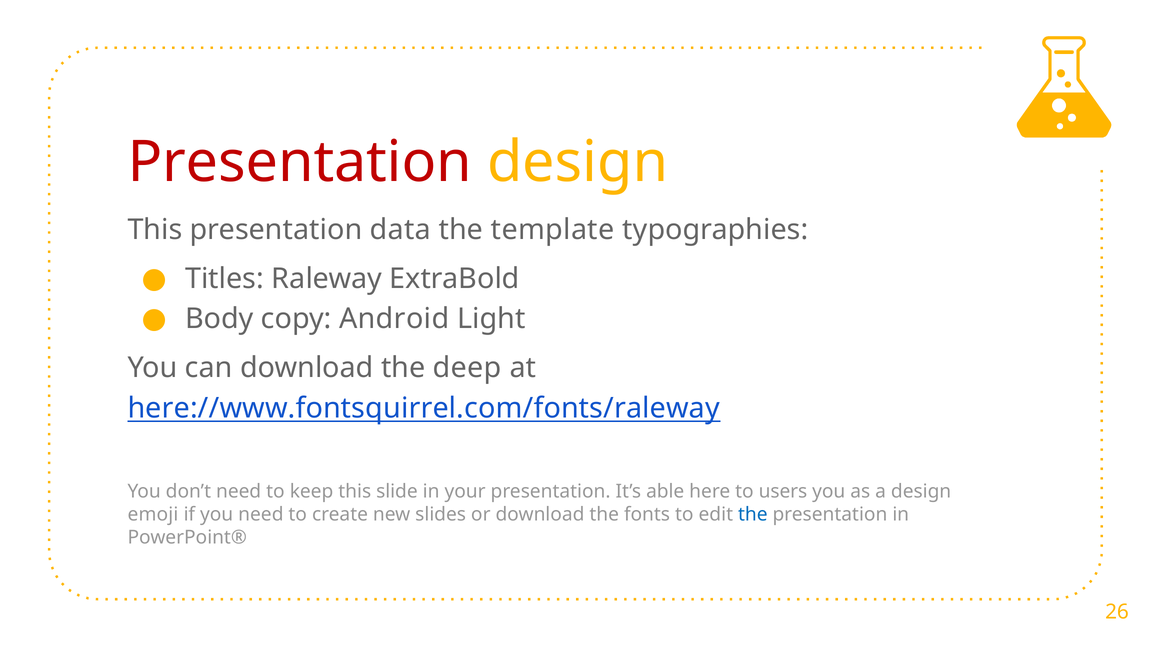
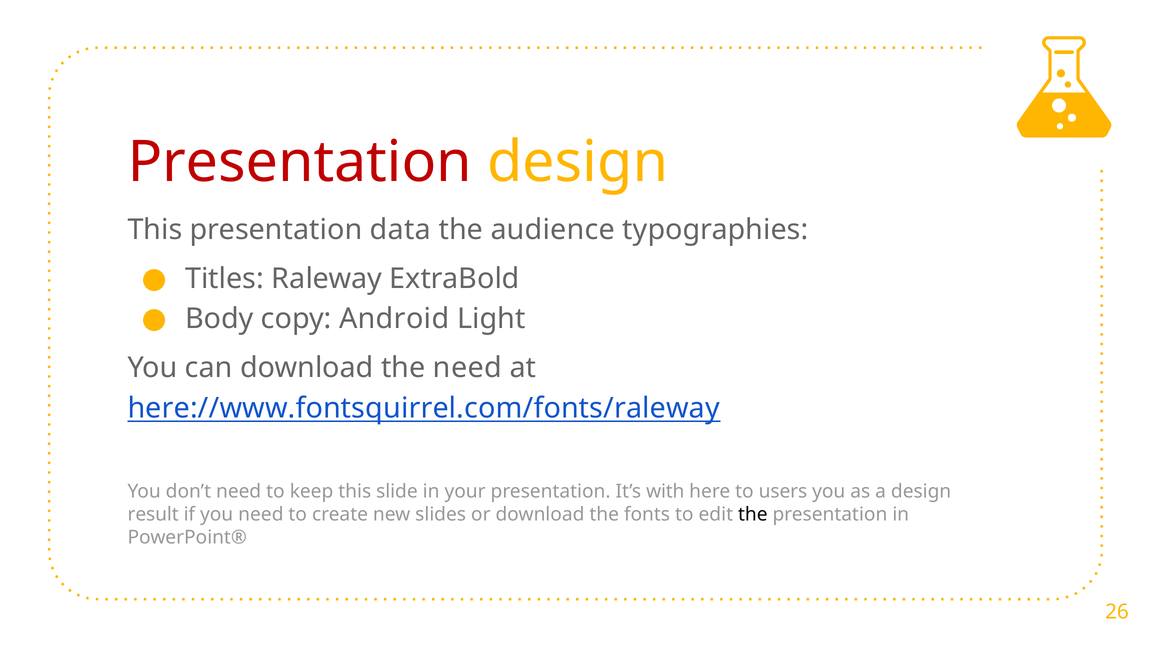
template: template -> audience (553, 230)
the deep: deep -> need (467, 368)
able: able -> with (665, 492)
emoji: emoji -> result (153, 515)
the colour: blue -> black (753, 515)
